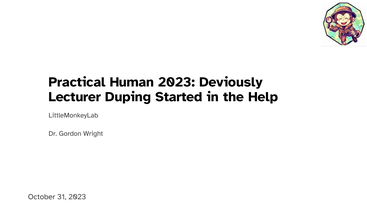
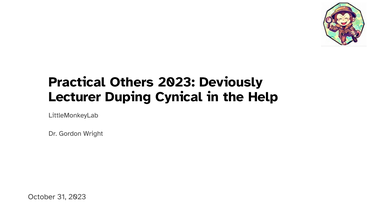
Human: Human -> Others (132, 82)
Started: Started -> Cynical (179, 97)
